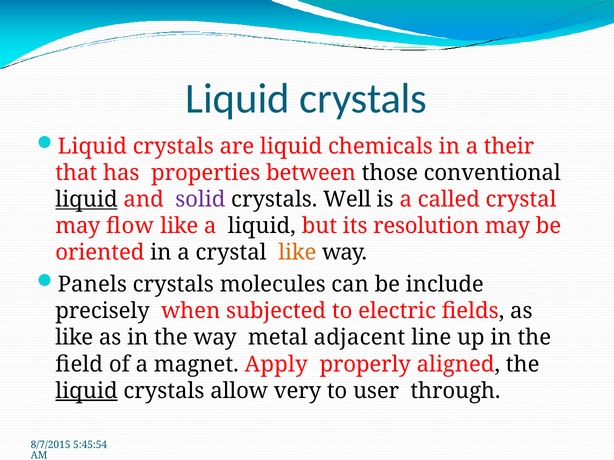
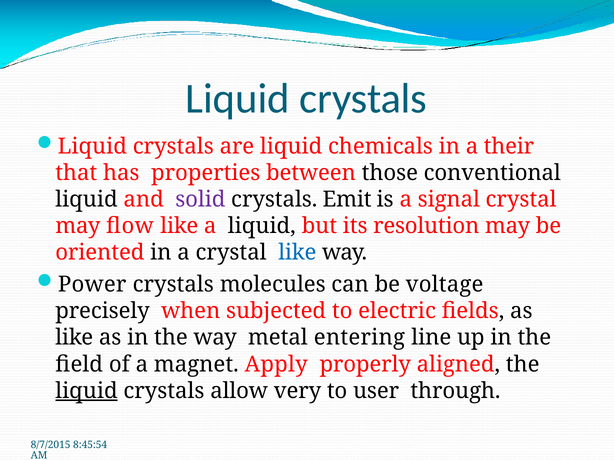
liquid underline: present -> none (86, 200)
Well: Well -> Emit (347, 200)
called: called -> signal (449, 200)
like colour: orange -> blue (297, 253)
Panels: Panels -> Power (92, 285)
include: include -> voltage (445, 285)
adjacent: adjacent -> entering (359, 338)
5:45:54: 5:45:54 -> 8:45:54 (90, 445)
